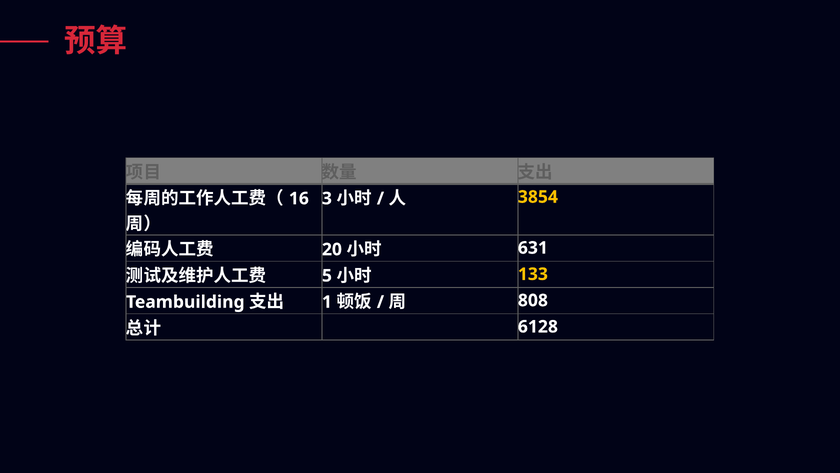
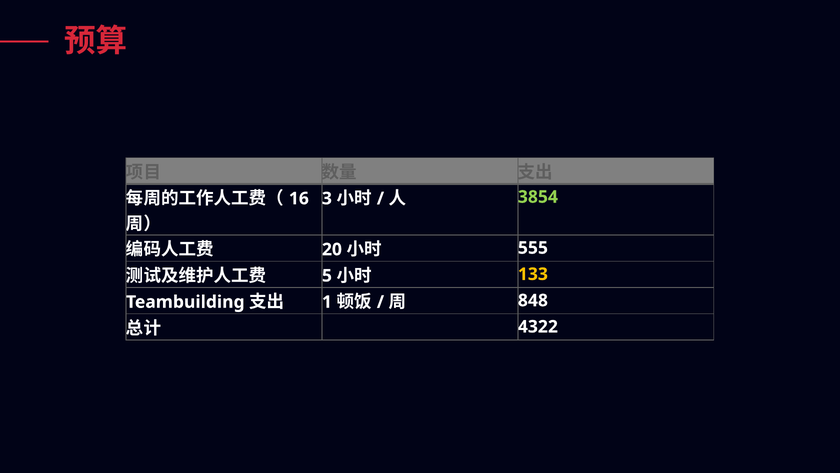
3854 colour: yellow -> light green (538, 197)
631: 631 -> 555 (533, 248)
808: 808 -> 848 (533, 300)
6128: 6128 -> 4322 (538, 326)
